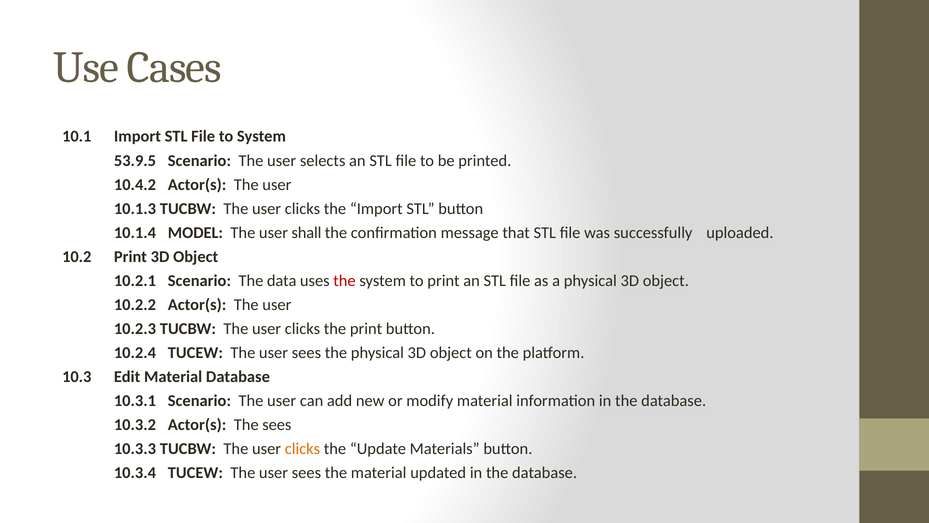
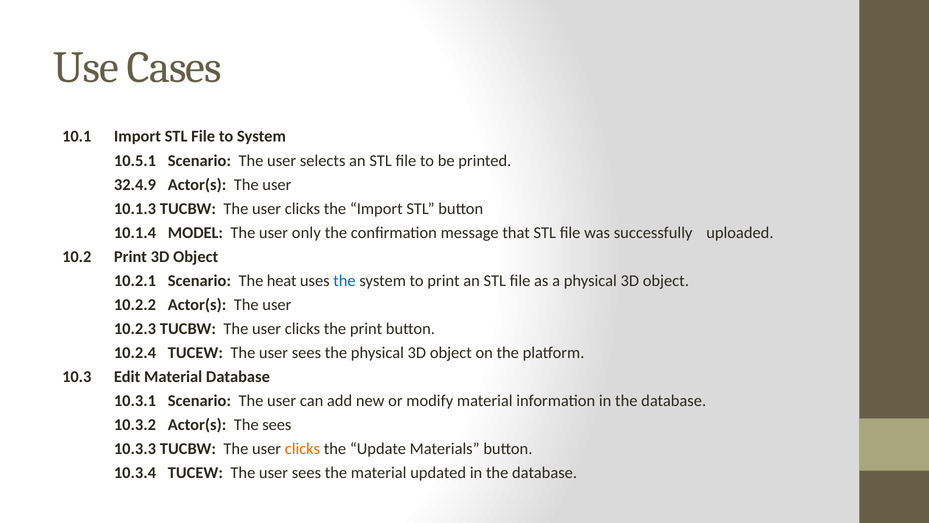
53.9.5: 53.9.5 -> 10.5.1 (135, 160)
10.4.2: 10.4.2 -> 32.4.9 (135, 184)
shall: shall -> only (306, 232)
data: data -> heat (282, 280)
the colour: red -> blue (345, 280)
